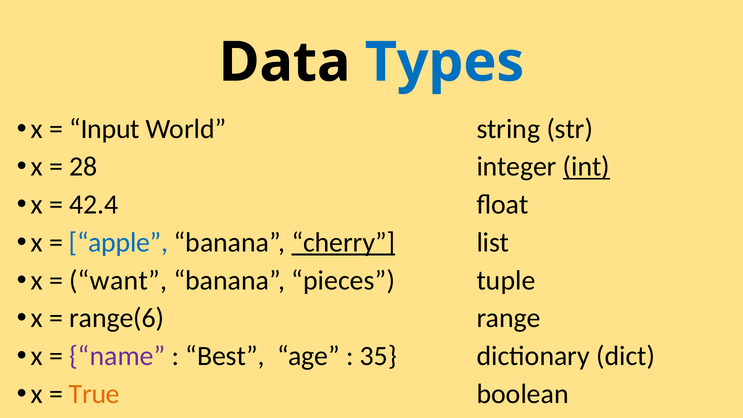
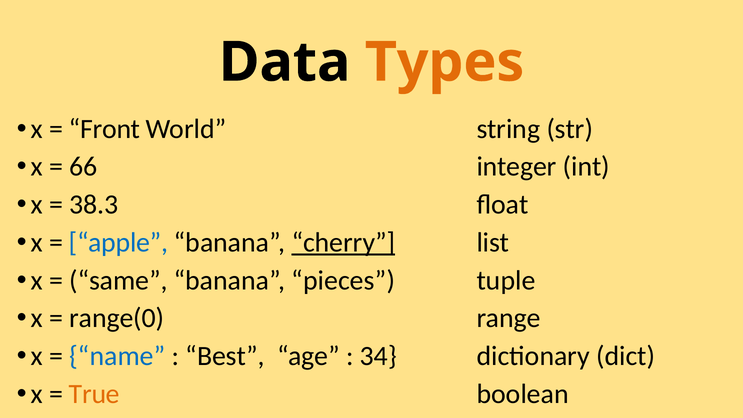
Types colour: blue -> orange (445, 62)
Input: Input -> Front (105, 129)
28: 28 -> 66 (83, 167)
int underline: present -> none (586, 167)
42.4: 42.4 -> 38.3 (94, 205)
want: want -> same (118, 280)
range(6: range(6 -> range(0 (117, 318)
name colour: purple -> blue (117, 356)
35: 35 -> 34 (378, 356)
